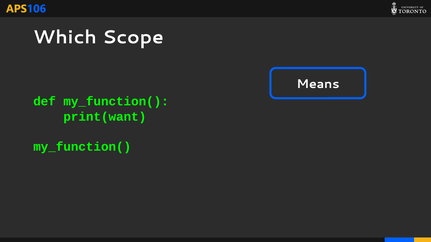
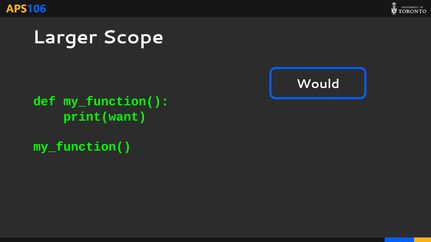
Which: Which -> Larger (65, 37)
Means: Means -> Would (318, 84)
